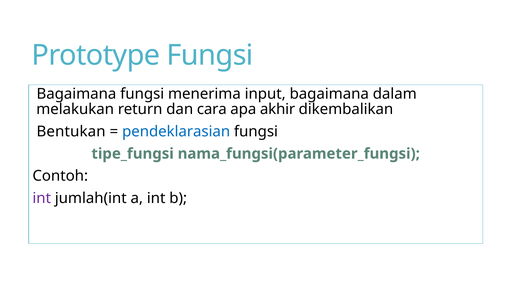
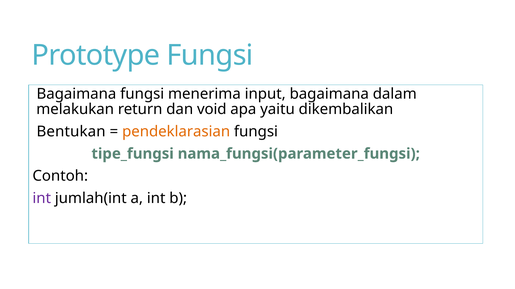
cara: cara -> void (212, 109)
akhir: akhir -> yaitu (277, 109)
pendeklarasian colour: blue -> orange (176, 132)
